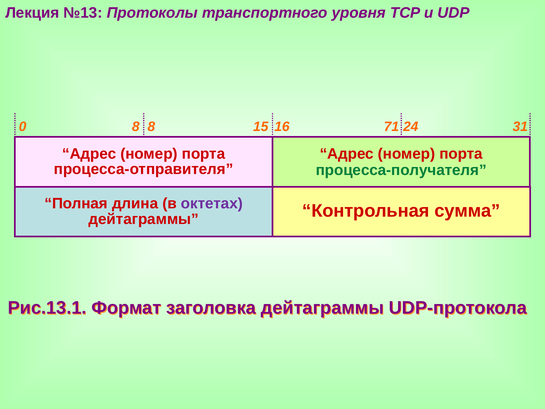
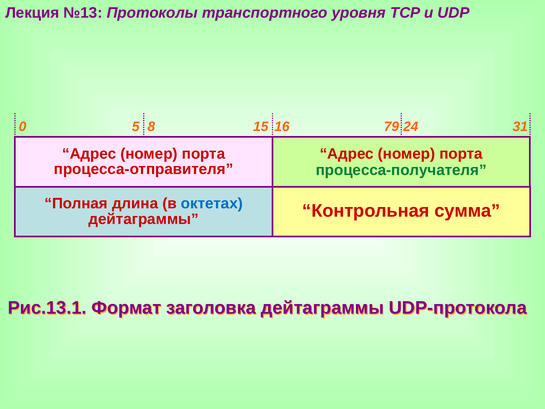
0 8: 8 -> 5 (136, 127)
71: 71 -> 79 (391, 127)
октетах colour: purple -> blue (212, 203)
